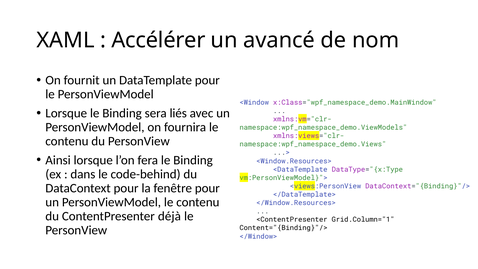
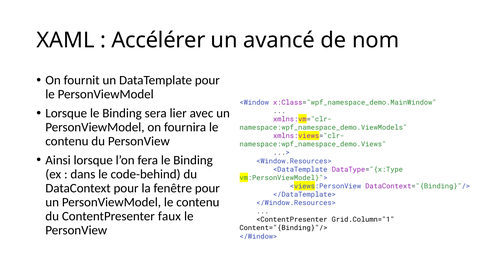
liés: liés -> lier (178, 113)
déjà: déjà -> faux (169, 216)
